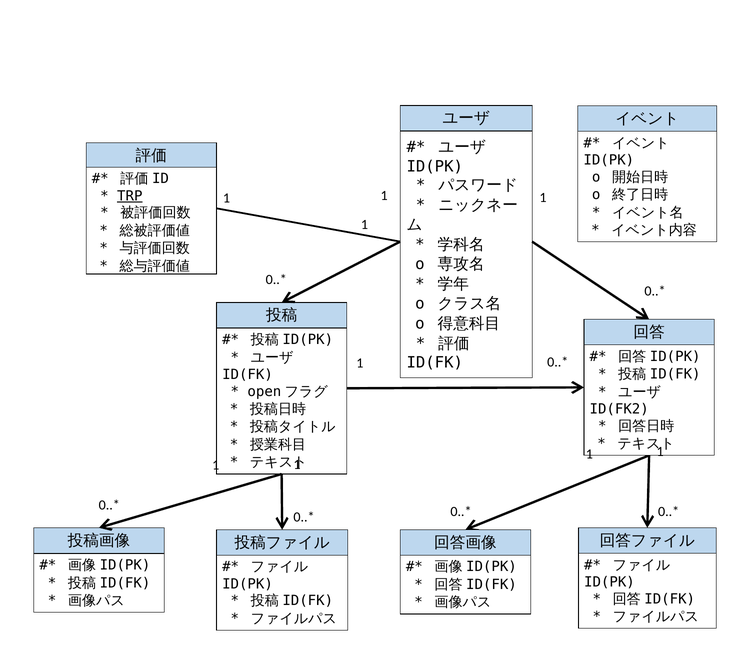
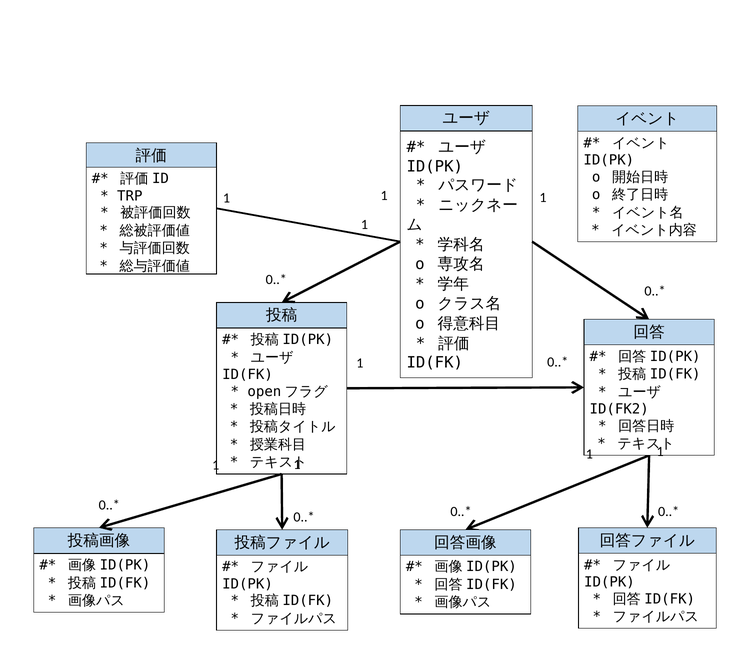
TRP underline: present -> none (130, 196)
